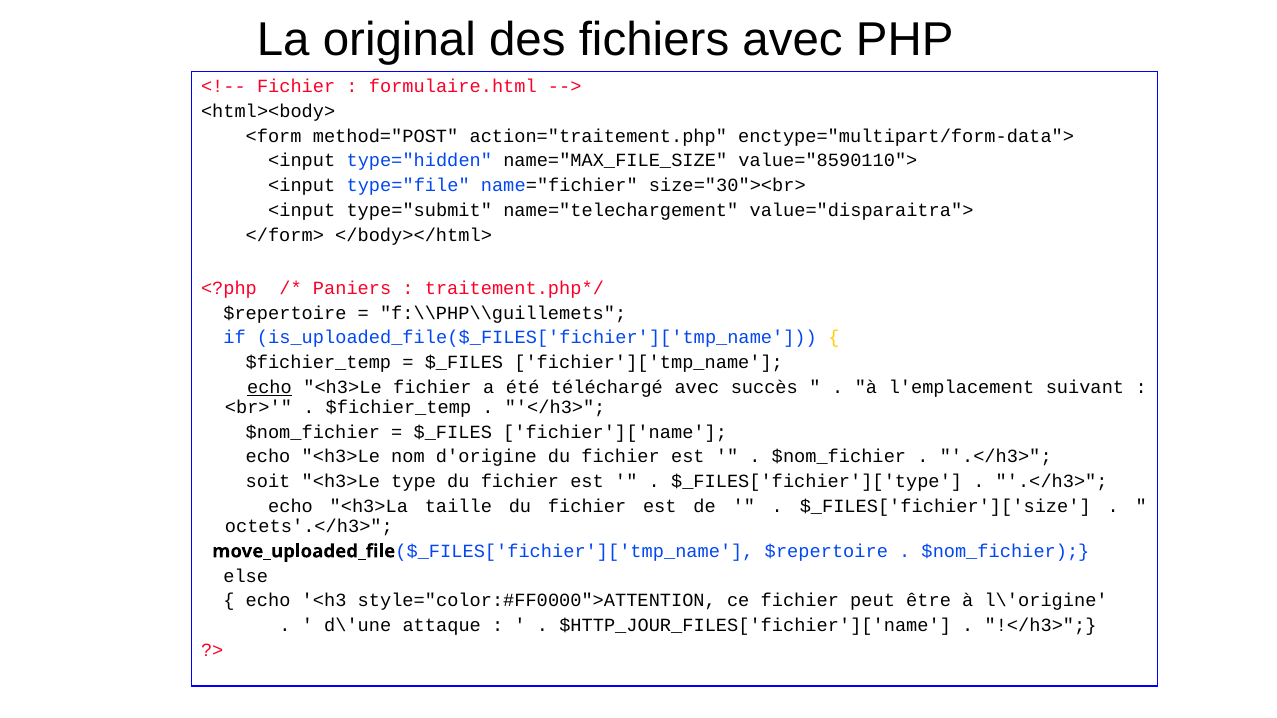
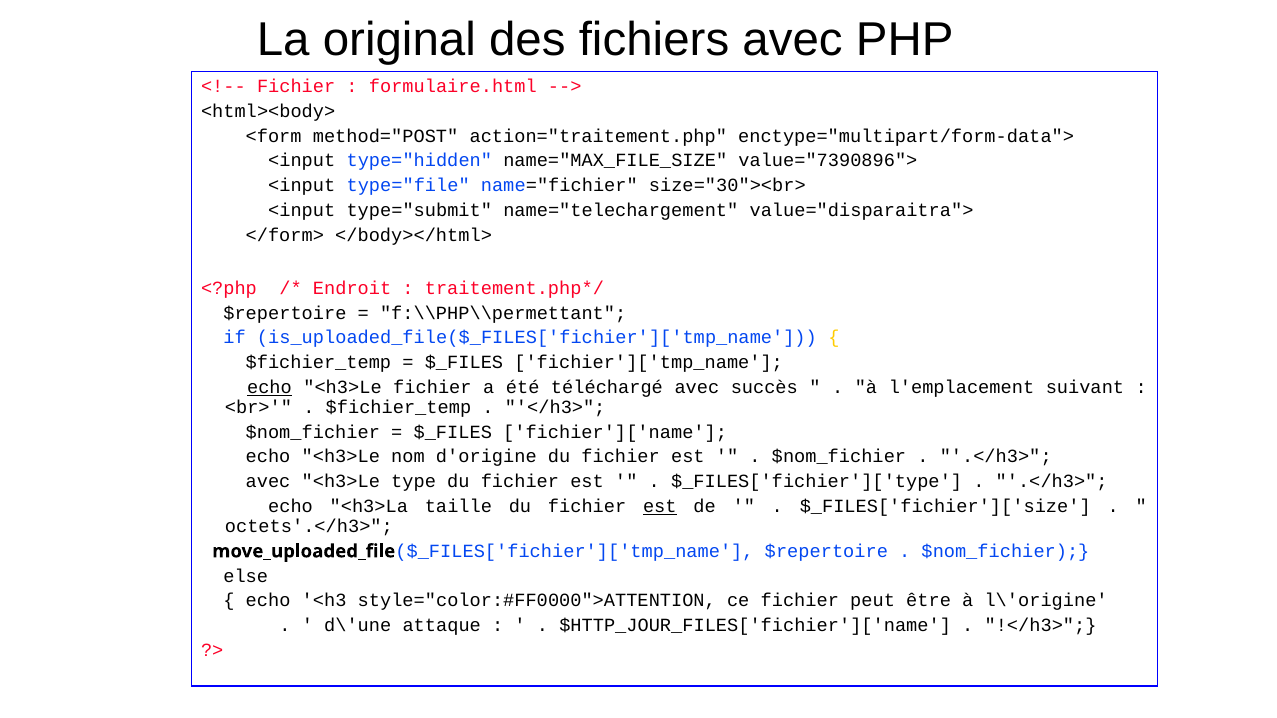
value="8590110">: value="8590110"> -> value="7390896"> (828, 161)
Paniers: Paniers -> Endroit (352, 288)
f:\\PHP\\guillemets: f:\\PHP\\guillemets -> f:\\PHP\\permettant (503, 313)
soit: soit -> avec (268, 482)
est underline: none -> present (660, 507)
